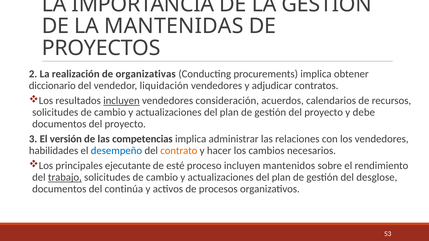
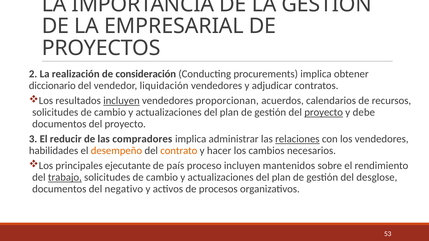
MANTENIDAS: MANTENIDAS -> EMPRESARIAL (174, 26)
organizativas: organizativas -> consideración (146, 74)
consideración: consideración -> proporcionan (227, 101)
proyecto underline: none -> present (324, 112)
versión: versión -> reducir (66, 139)
competencias: competencias -> compradores (142, 139)
relaciones underline: none -> present (297, 139)
desempeño colour: blue -> orange (116, 151)
esté: esté -> país (175, 166)
continúa: continúa -> negativo (124, 189)
